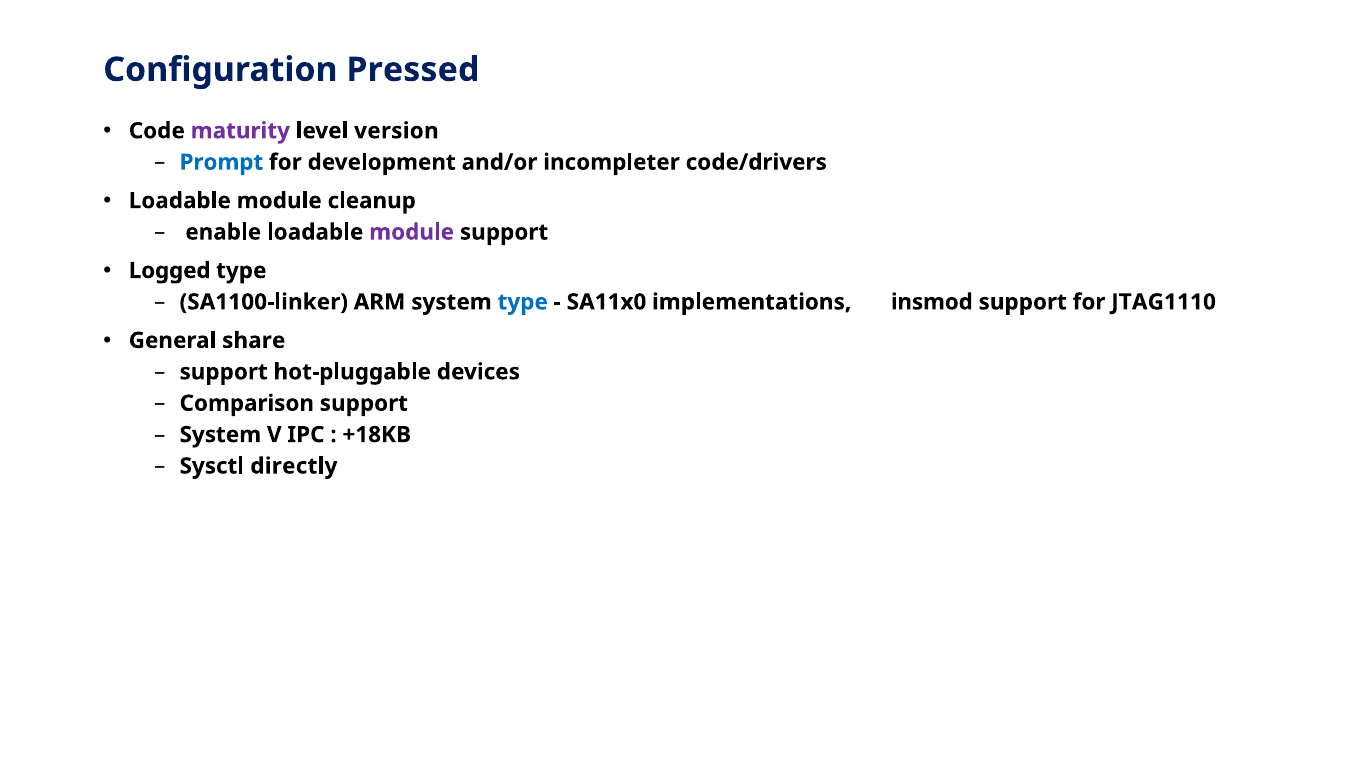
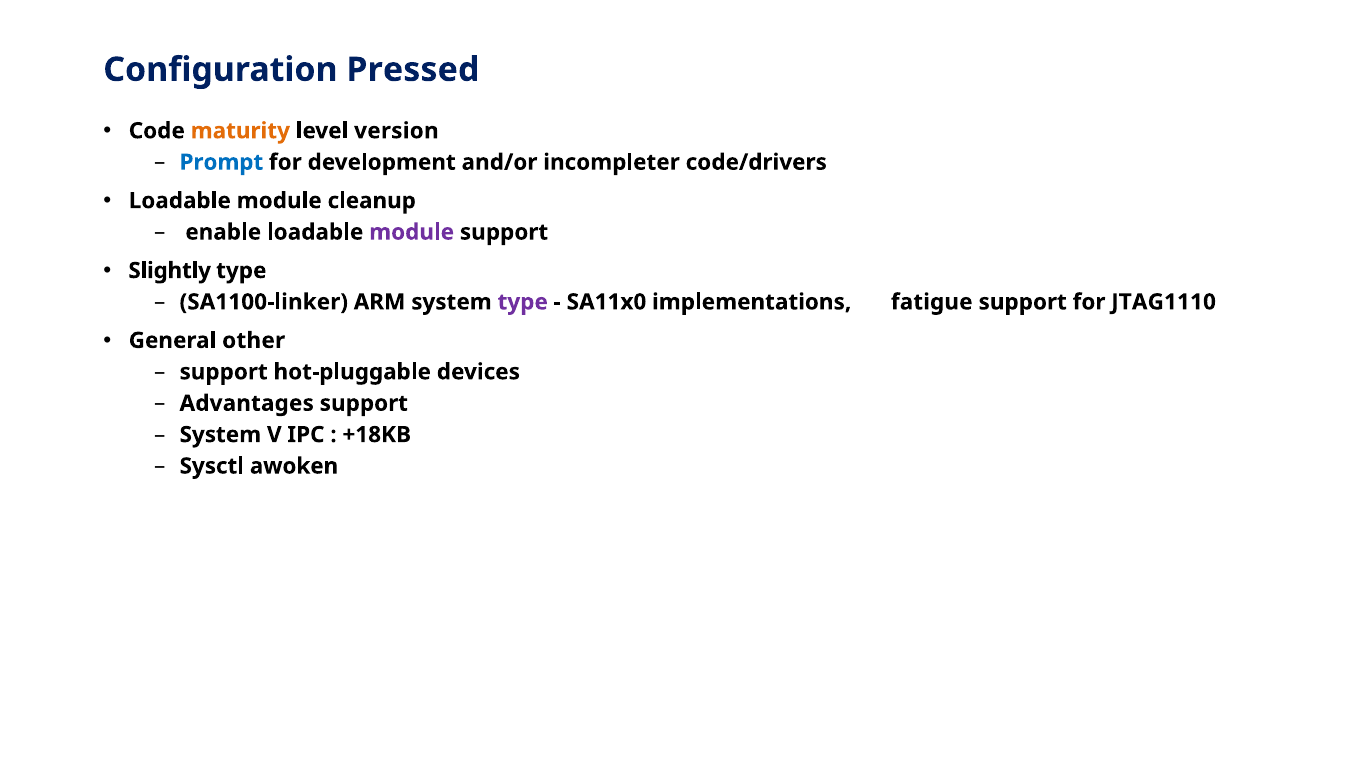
maturity colour: purple -> orange (240, 131)
Logged: Logged -> Slightly (170, 271)
type colour: blue -> purple (523, 302)
insmod: insmod -> fatigue (932, 302)
share: share -> other (254, 341)
Comparison: Comparison -> Advantages (247, 403)
directly: directly -> awoken (294, 466)
